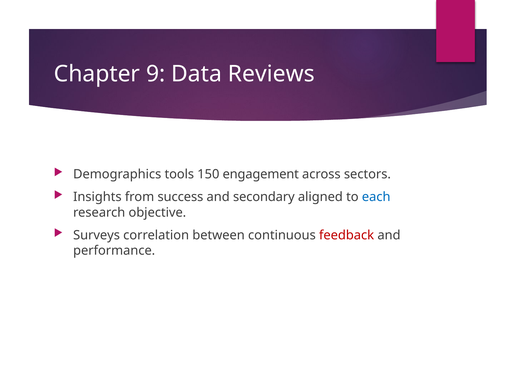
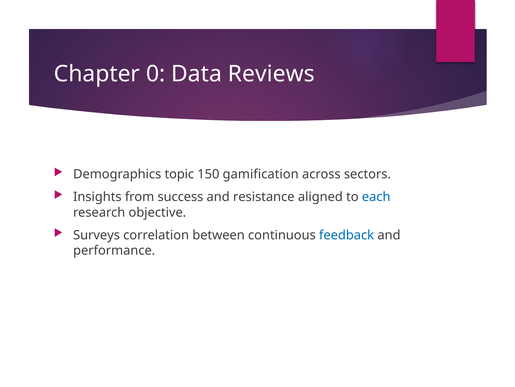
9: 9 -> 0 (156, 74)
tools: tools -> topic (179, 174)
engagement: engagement -> gamification (261, 174)
secondary: secondary -> resistance (264, 197)
feedback colour: red -> blue (347, 235)
